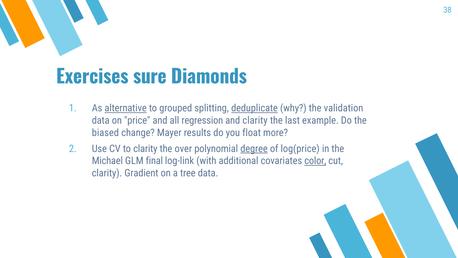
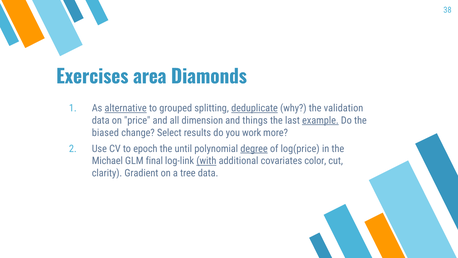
sure: sure -> area (150, 77)
regression: regression -> dimension (202, 120)
and clarity: clarity -> things (255, 120)
example underline: none -> present (320, 120)
Mayer: Mayer -> Select (169, 132)
float: float -> work (252, 132)
to clarity: clarity -> epoch (145, 148)
over: over -> until (183, 148)
with underline: none -> present (206, 161)
color underline: present -> none (315, 161)
